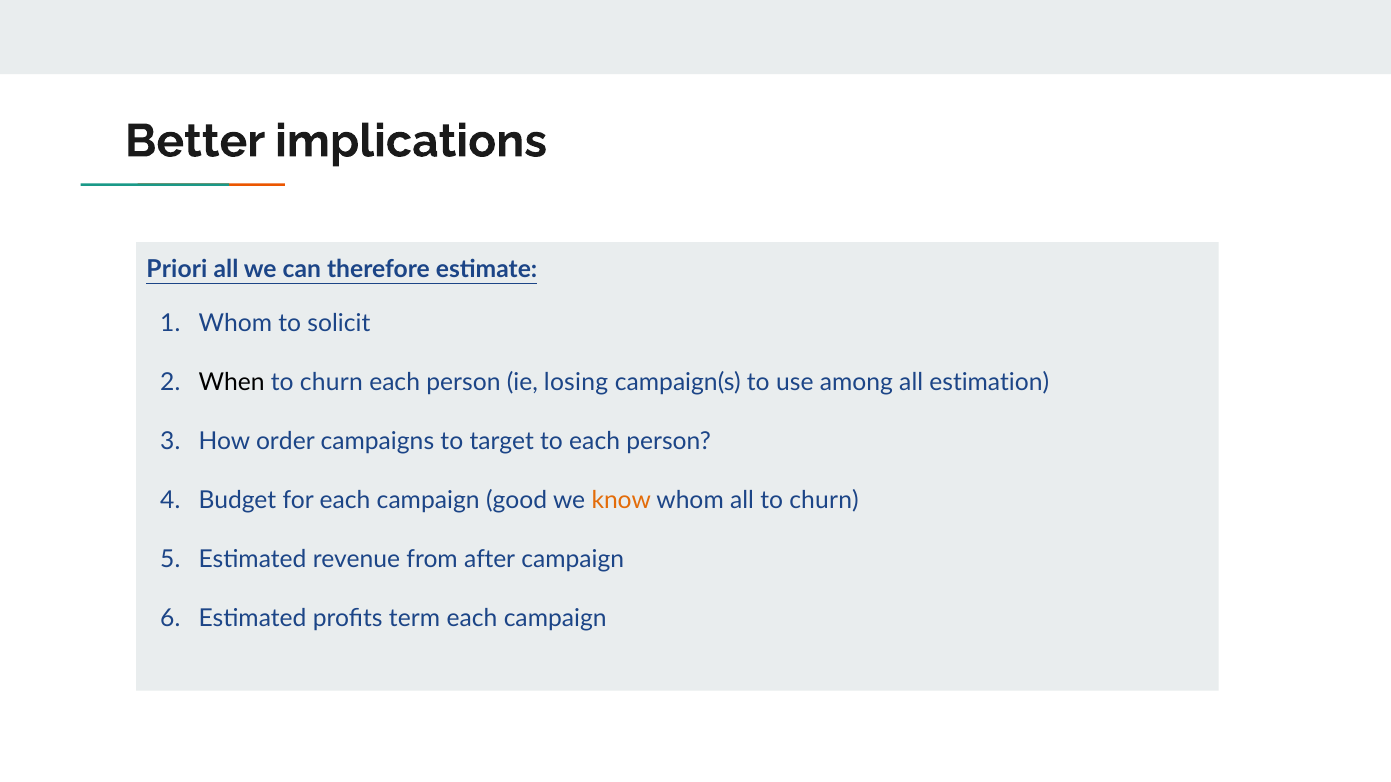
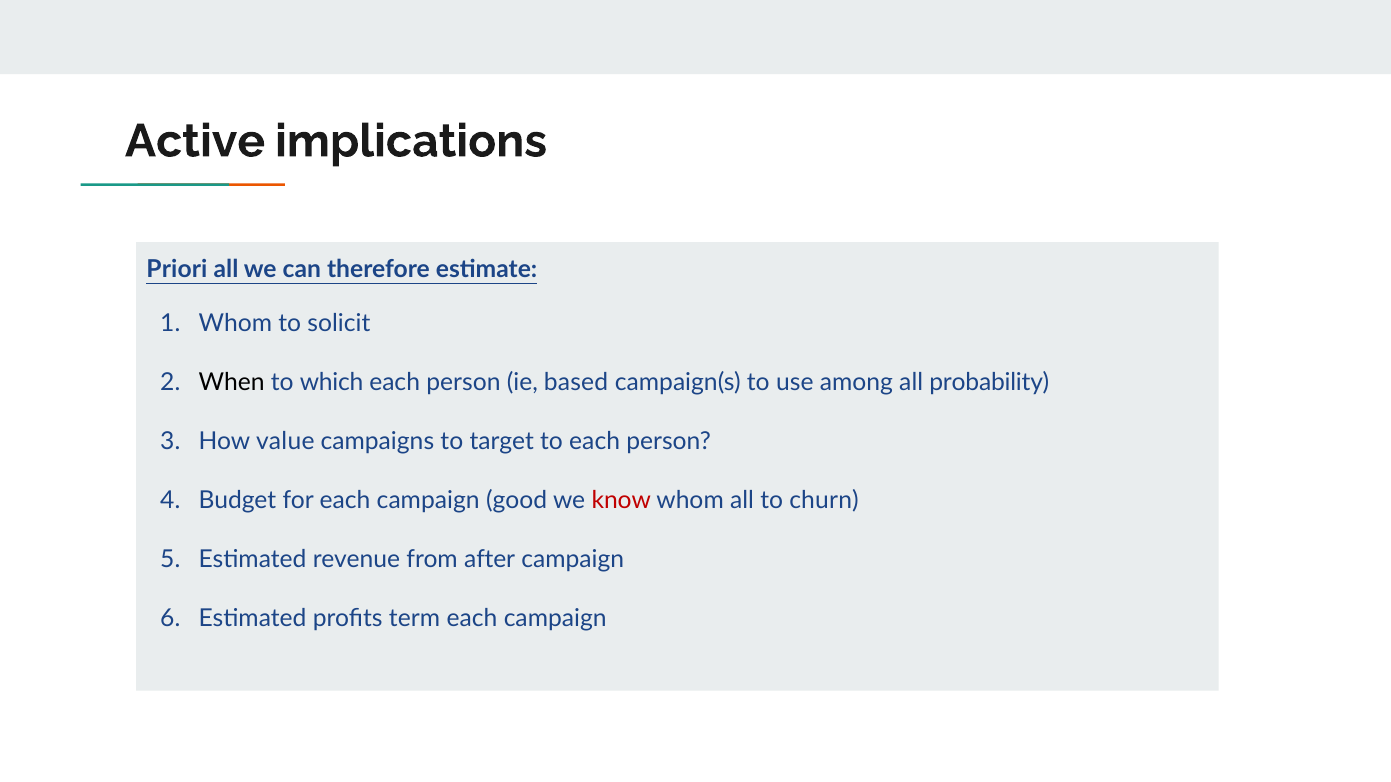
Better: Better -> Active (195, 141)
churn: churn -> which (332, 382)
losing: losing -> based (576, 382)
estimation: estimation -> probability (989, 382)
order: order -> value (285, 441)
know colour: orange -> red (621, 501)
